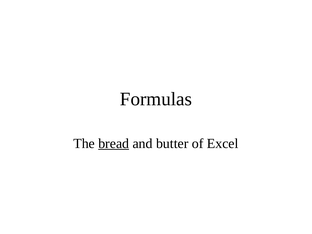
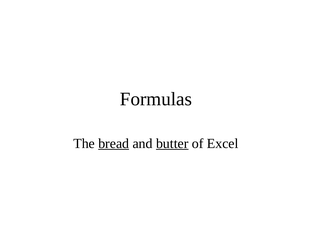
butter underline: none -> present (172, 143)
